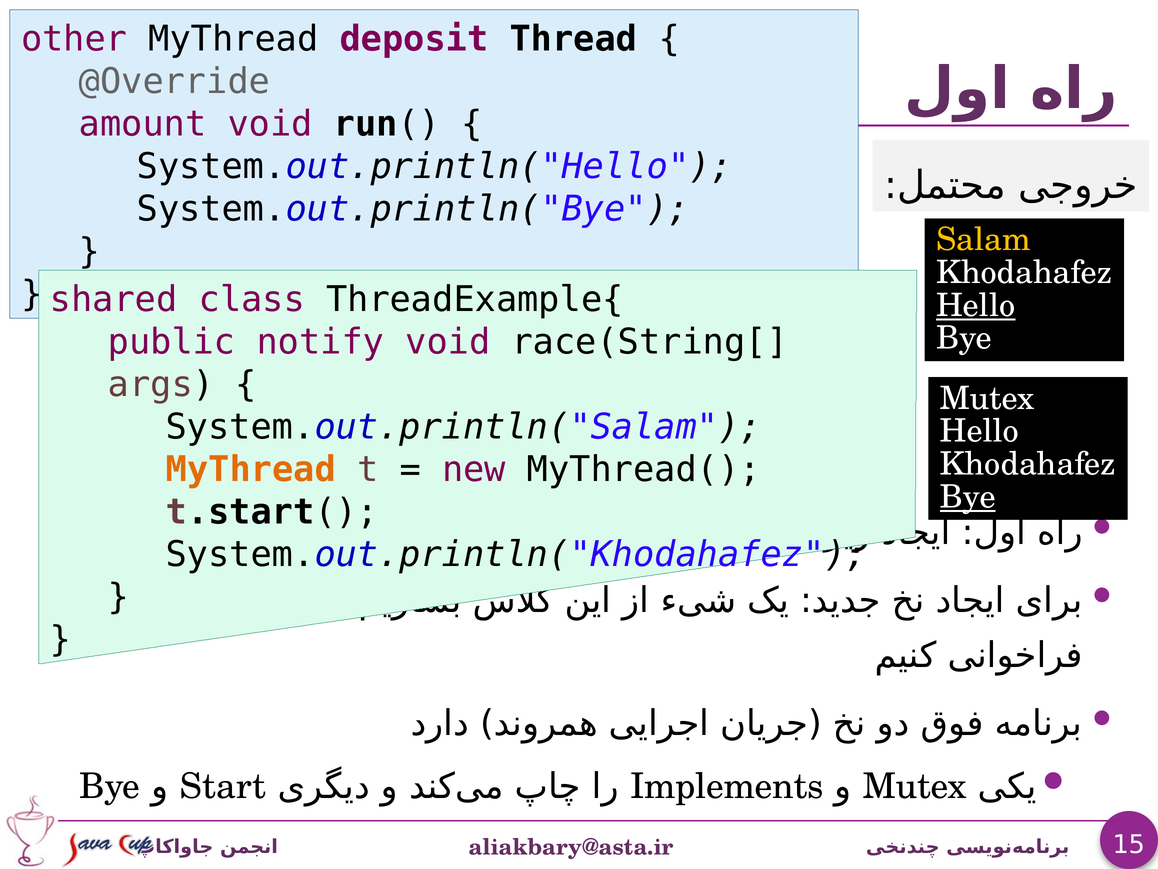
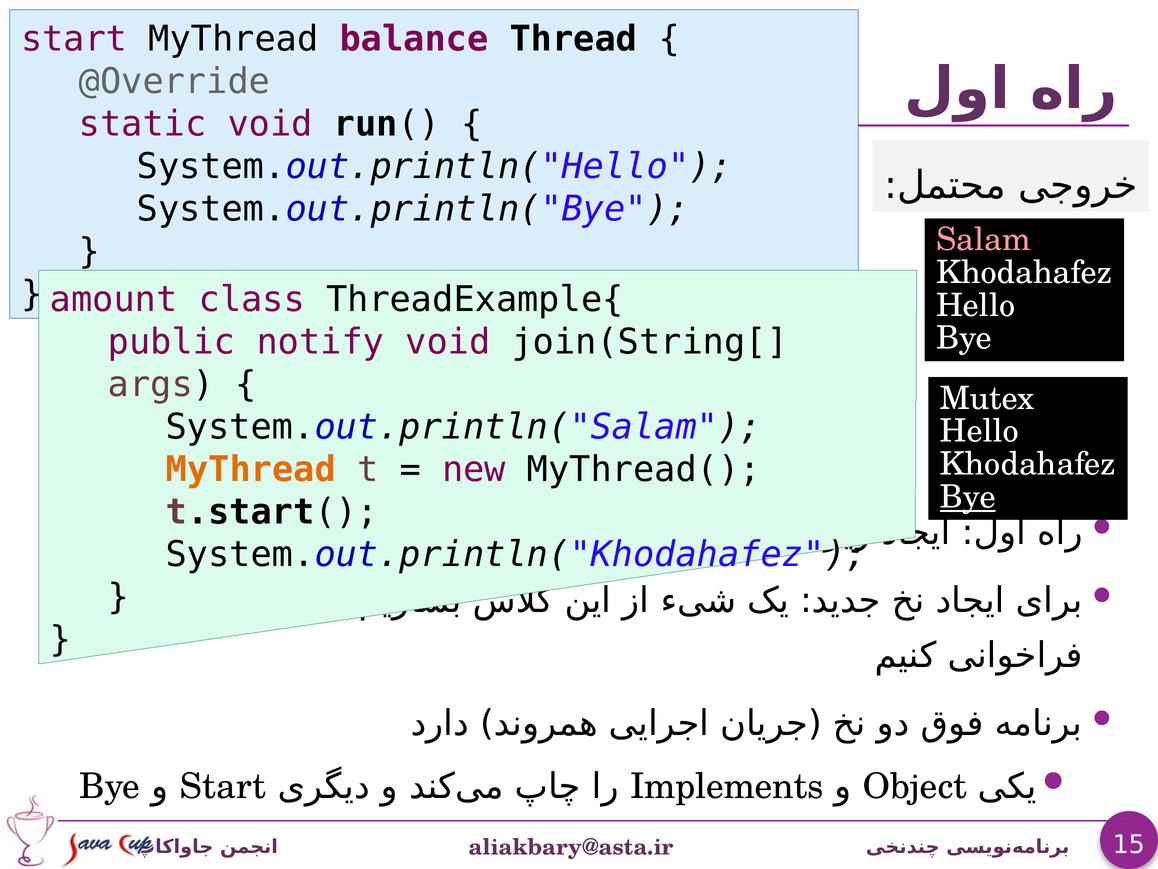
other: other -> start (74, 39)
deposit: deposit -> balance (414, 39)
amount: amount -> static (143, 124)
Salam colour: yellow -> pink (983, 240)
shared: shared -> amount (114, 300)
Hello underline: present -> none (976, 305)
race(String[: race(String[ -> join(String[ (650, 342)
Mutex: Mutex -> Object (915, 786)
